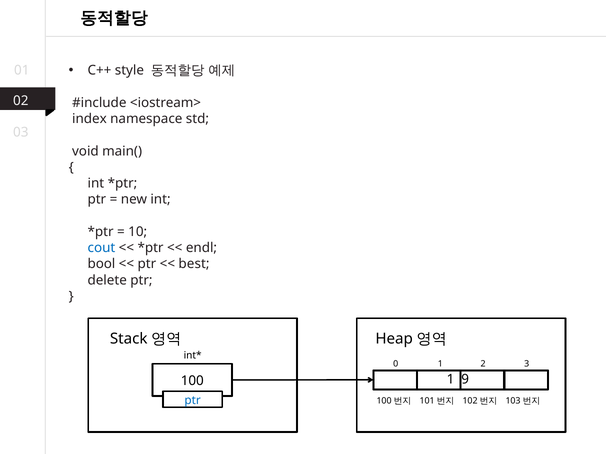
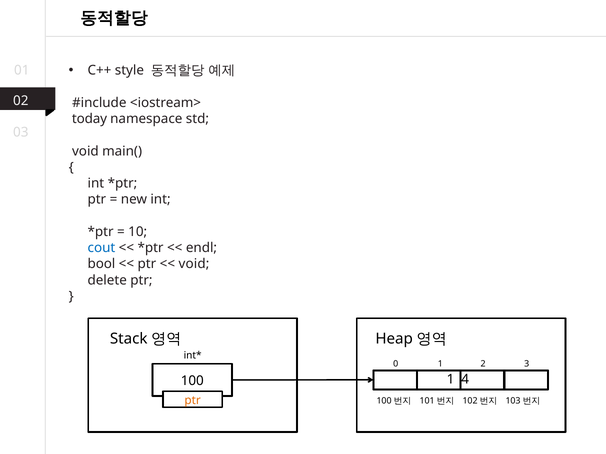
index: index -> today (89, 119)
best: best -> void (194, 264)
9: 9 -> 4 (465, 380)
ptr colour: blue -> orange (193, 401)
